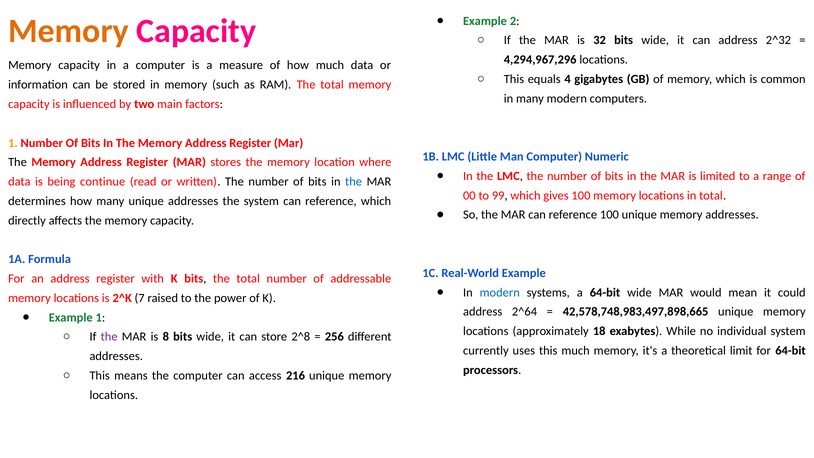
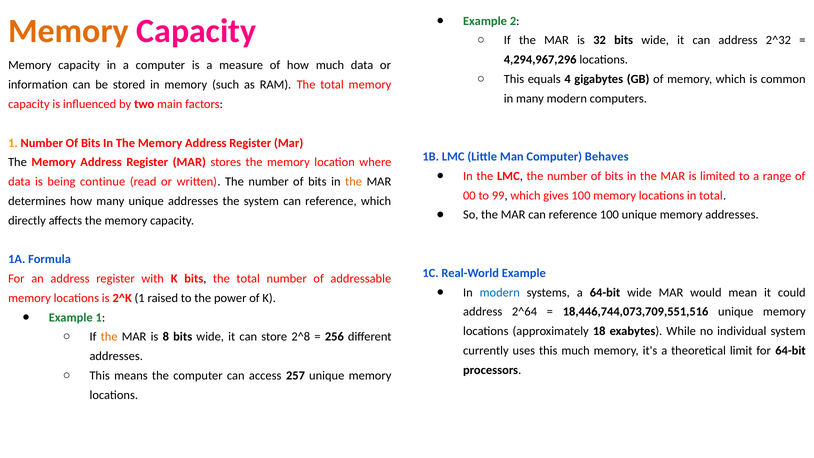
Numeric: Numeric -> Behaves (607, 157)
the colour: blue -> orange (354, 182)
2^K 7: 7 -> 1 (140, 298)
42,578,748,983,497,898,665: 42,578,748,983,497,898,665 -> 18,446,744,073,709,551,516 (636, 312)
the colour: purple -> orange (109, 337)
216: 216 -> 257 (296, 376)
